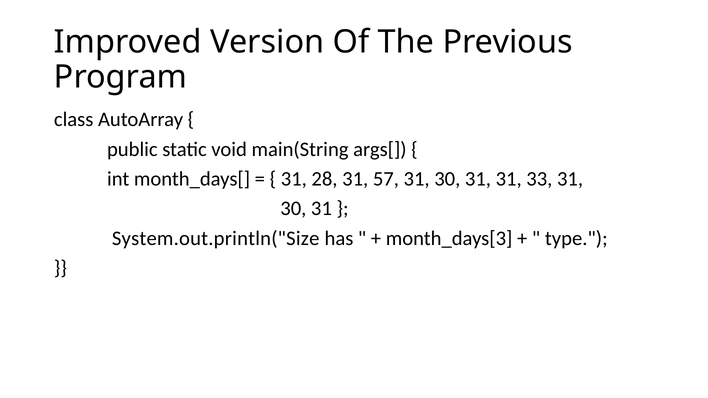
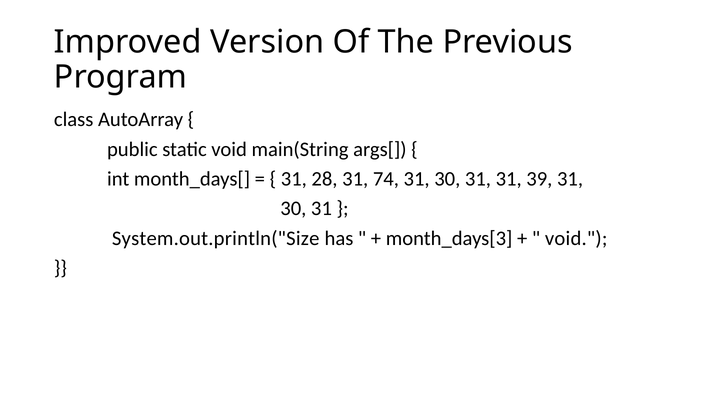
57: 57 -> 74 (386, 179)
33: 33 -> 39 (539, 179)
type: type -> void (576, 238)
